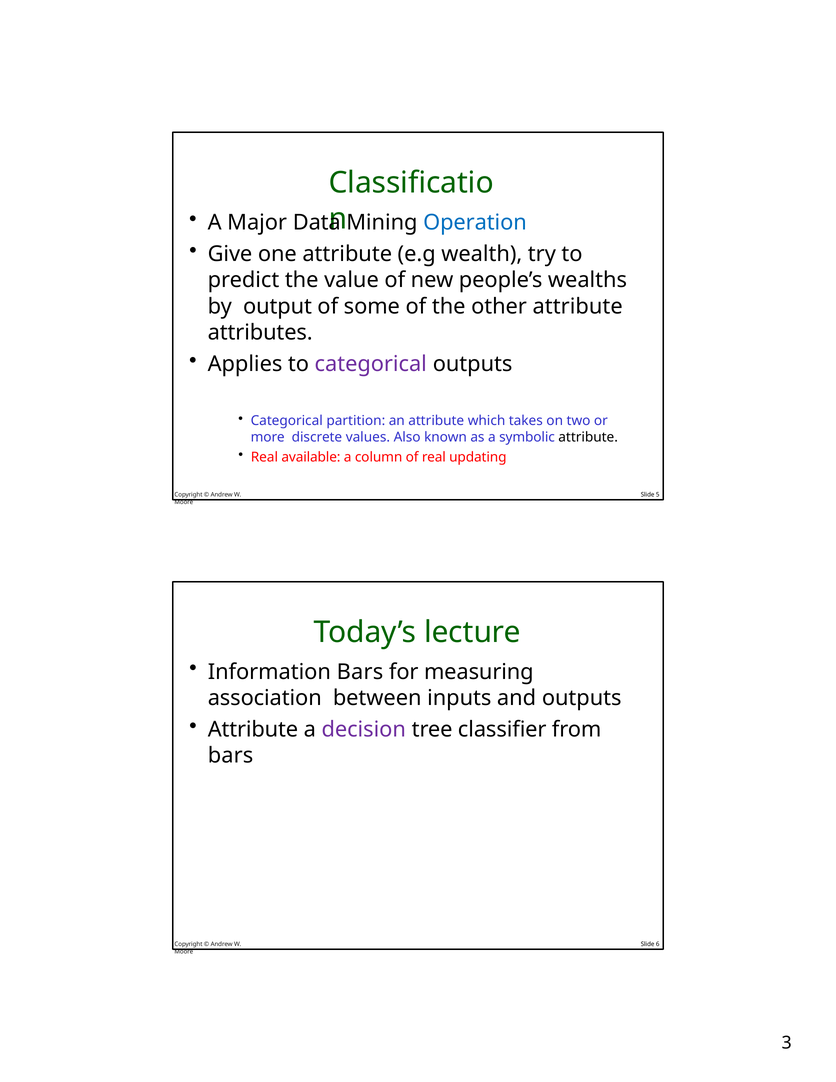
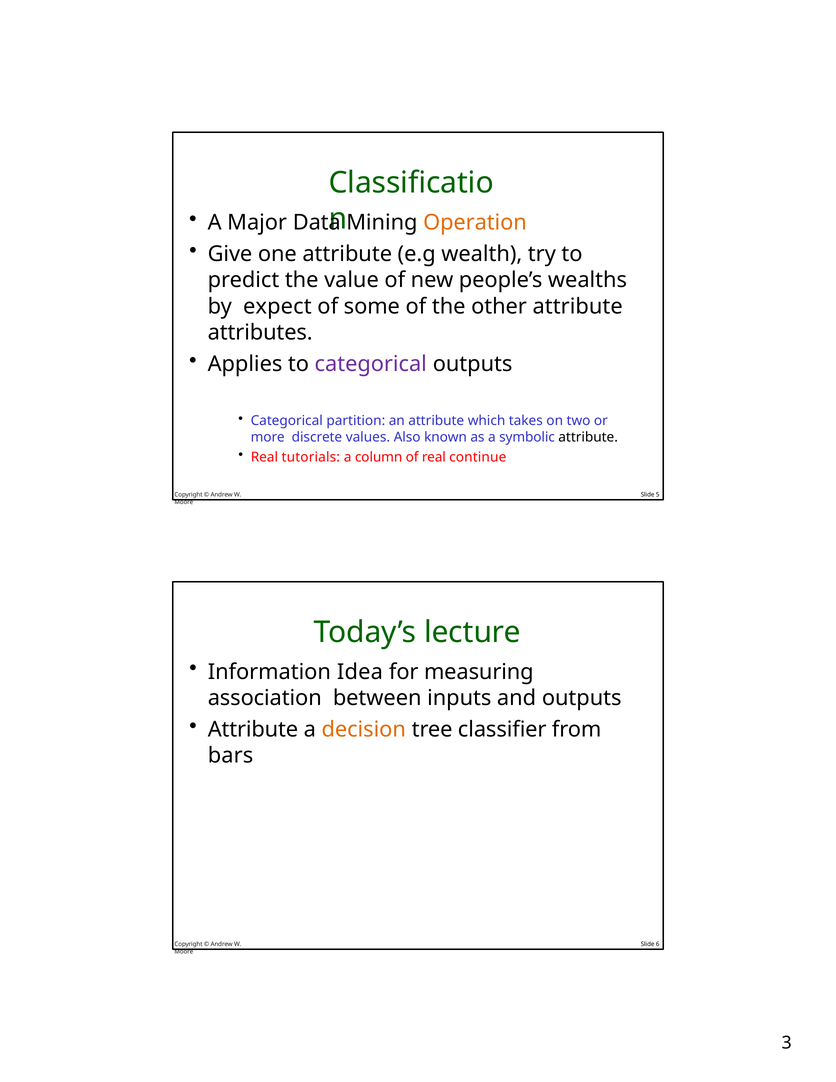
Operation colour: blue -> orange (475, 222)
output: output -> expect (277, 306)
available: available -> tutorials (311, 457)
updating: updating -> continue (478, 457)
Information Bars: Bars -> Idea (360, 672)
decision colour: purple -> orange (364, 729)
